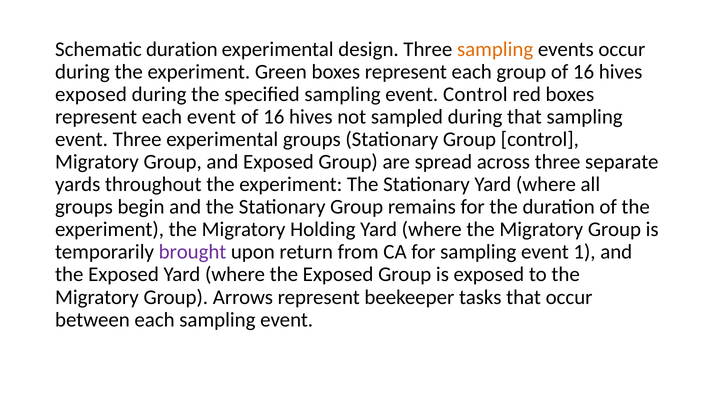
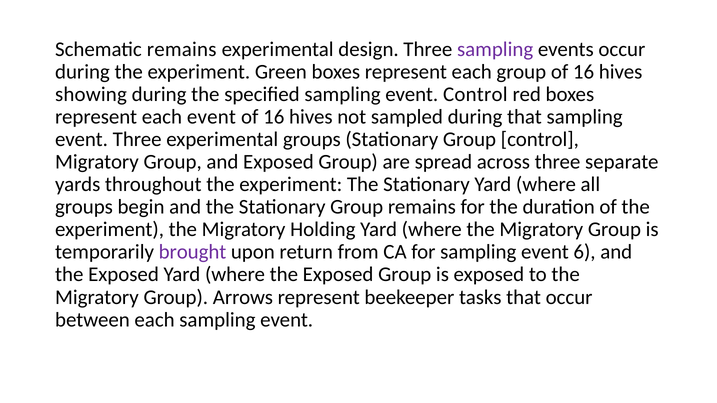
Schematic duration: duration -> remains (182, 49)
sampling colour: orange -> purple (495, 49)
exposed: exposed -> showing (91, 94)
1: 1 -> 6 (585, 252)
